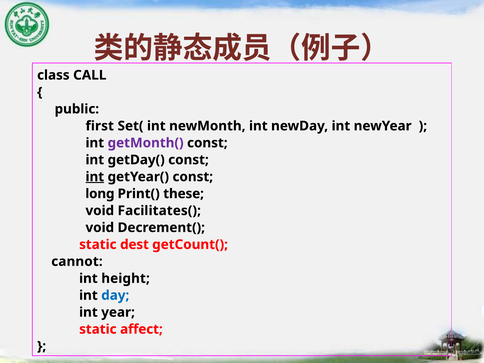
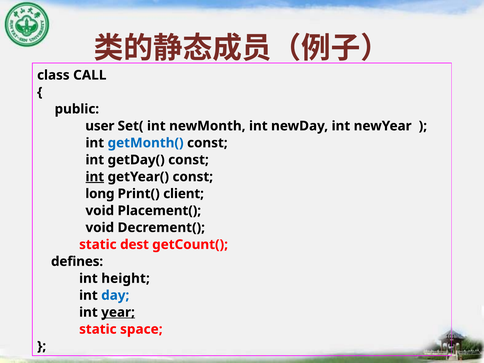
first: first -> user (100, 126)
getMonth( colour: purple -> blue (146, 143)
these: these -> client (184, 194)
Facilitates(: Facilitates( -> Placement( (159, 211)
cannot: cannot -> defines (77, 261)
year underline: none -> present (118, 312)
affect: affect -> space (141, 329)
